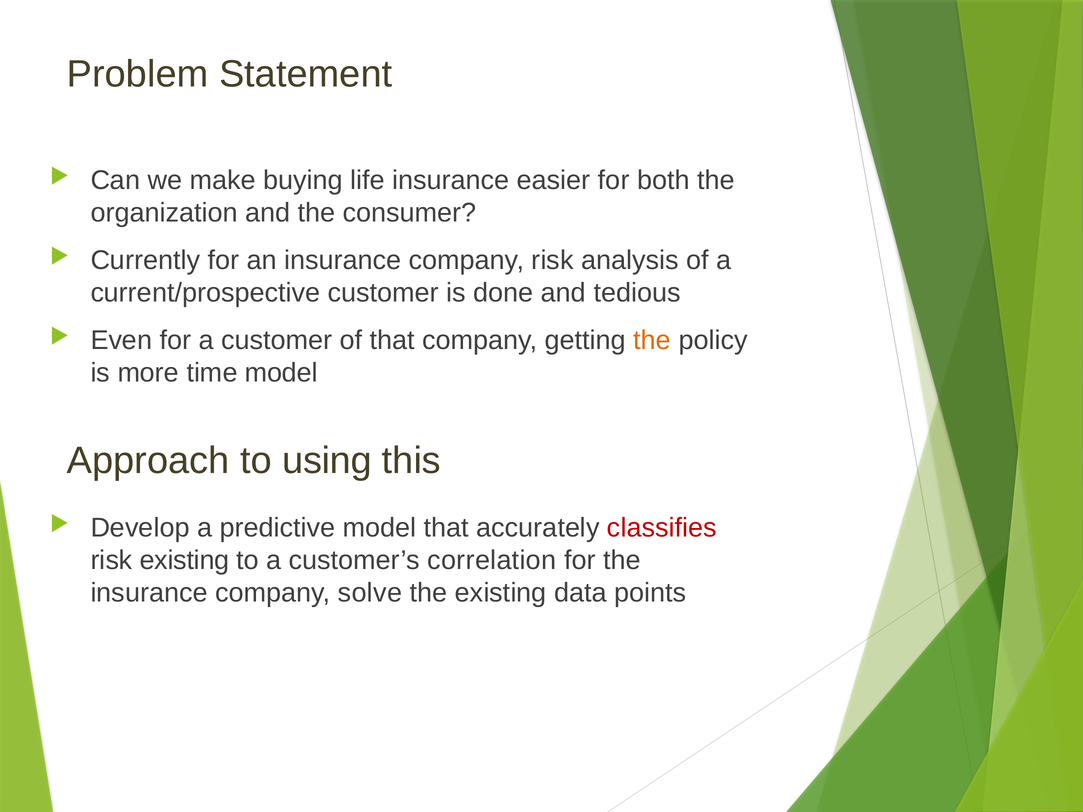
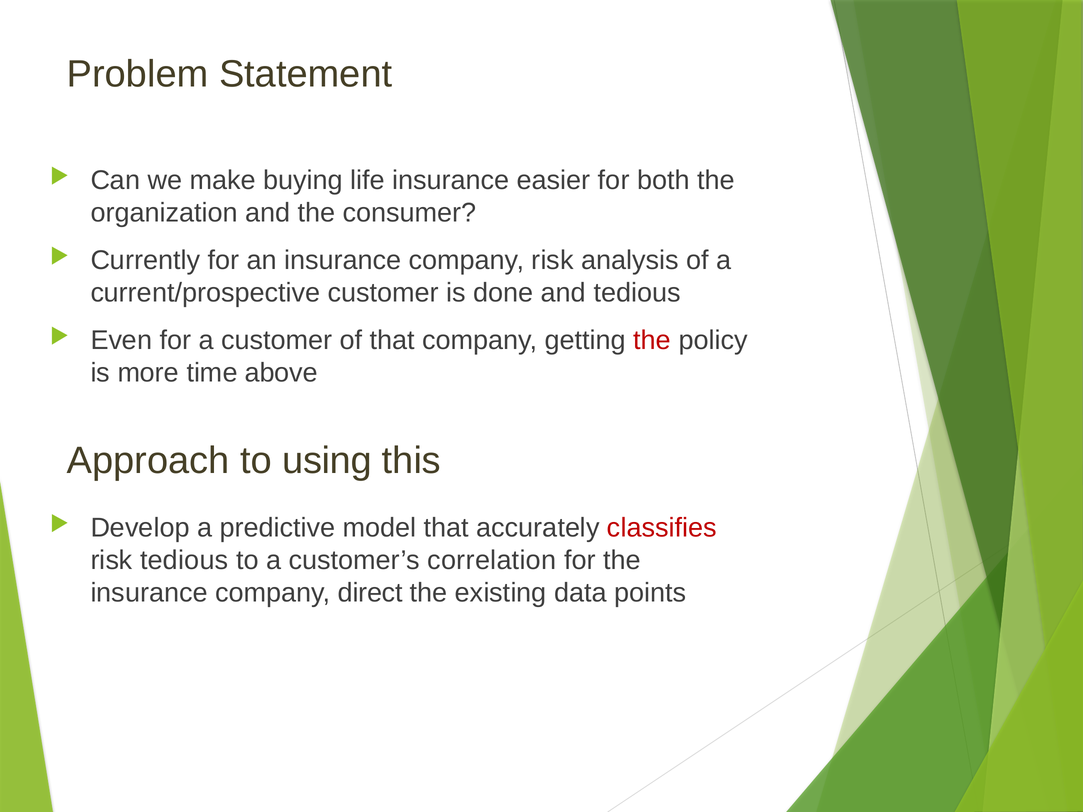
the colour: orange -> red (652, 340)
time model: model -> above (281, 373)
risk existing: existing -> tedious (184, 561)
solve: solve -> direct (370, 593)
